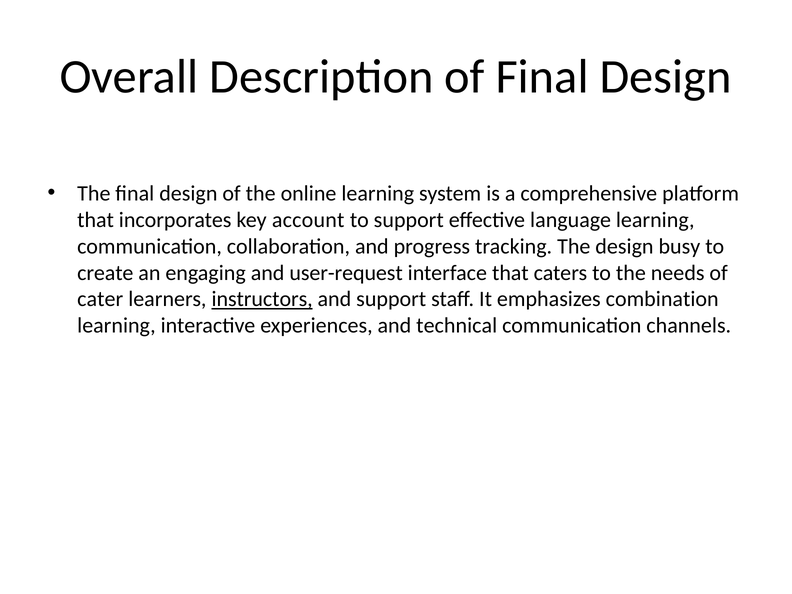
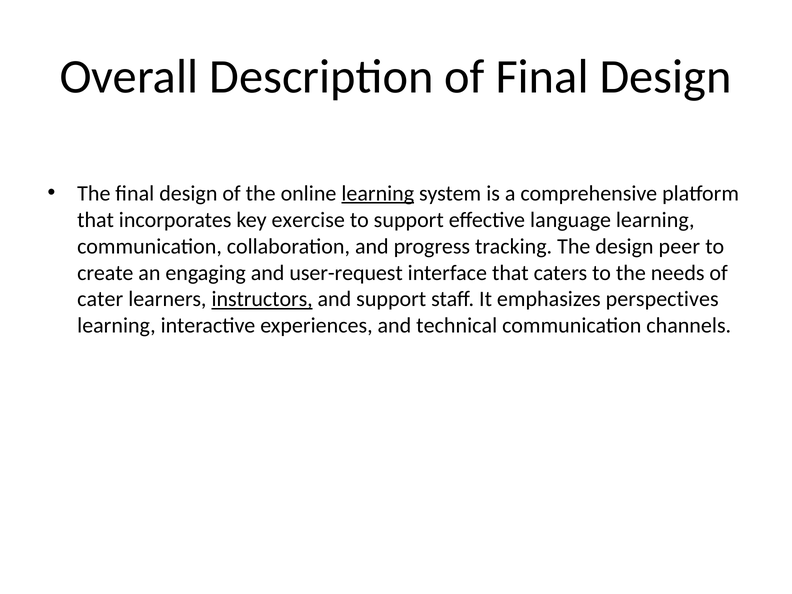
learning underline: none -> present (378, 193)
account: account -> exercise (308, 220)
busy: busy -> peer (679, 246)
combination: combination -> perspectives (662, 299)
